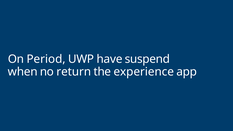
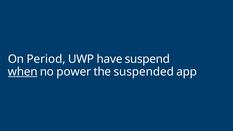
when underline: none -> present (23, 72)
return: return -> power (74, 72)
experience: experience -> suspended (144, 72)
